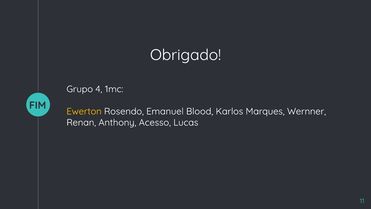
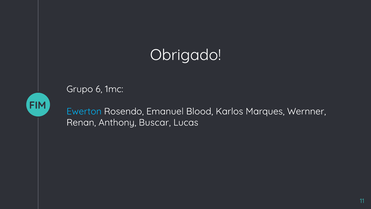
4: 4 -> 6 (99, 89)
Ewerton colour: yellow -> light blue (84, 111)
Acesso: Acesso -> Buscar (155, 122)
